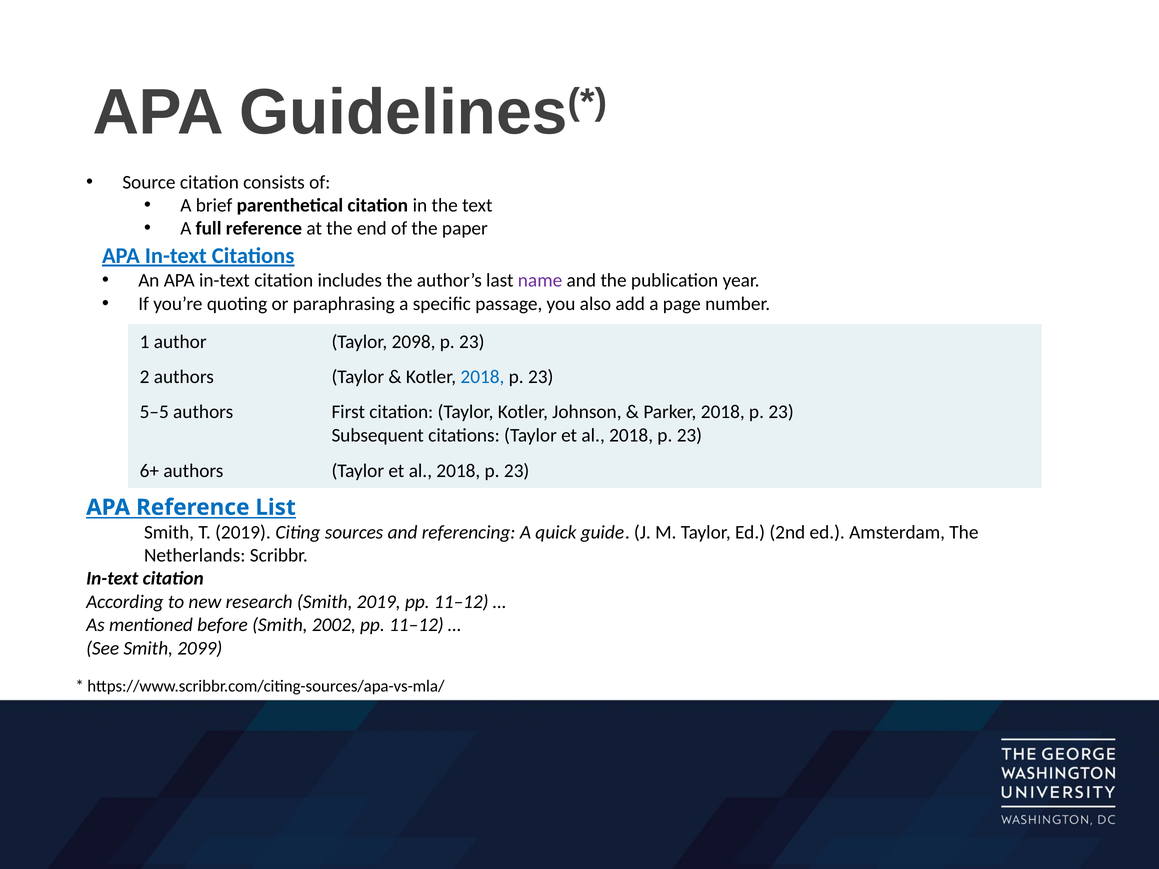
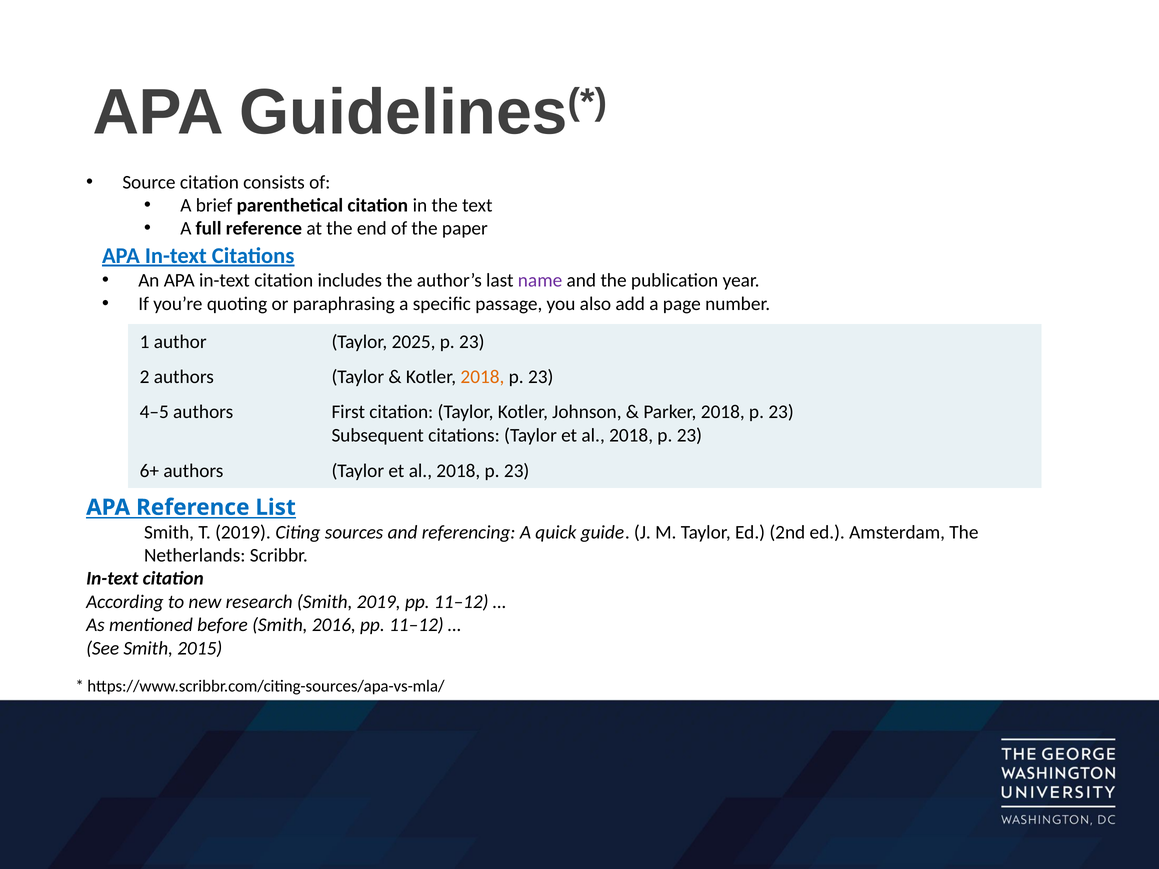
2098: 2098 -> 2025 (414, 342)
2018 colour: blue -> orange (482, 377)
5–5: 5–5 -> 4–5 (154, 412)
2002: 2002 -> 2016 (334, 625)
2099: 2099 -> 2015 (200, 648)
